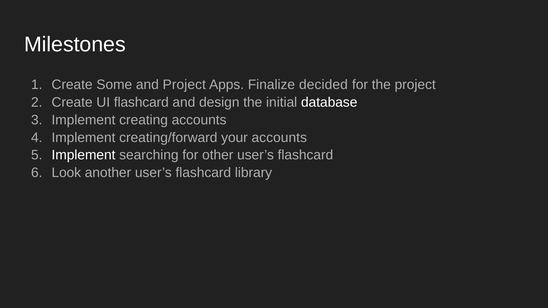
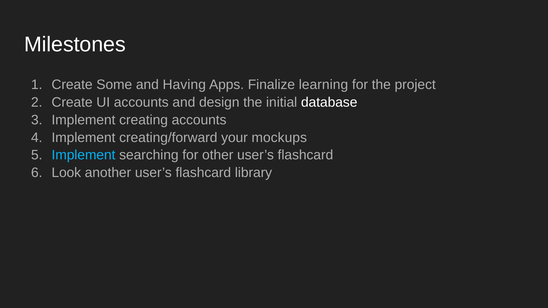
and Project: Project -> Having (184, 85)
decided: decided -> learning (323, 85)
UI flashcard: flashcard -> accounts (141, 102)
your accounts: accounts -> mockups (279, 138)
Implement colour: white -> light blue (83, 155)
